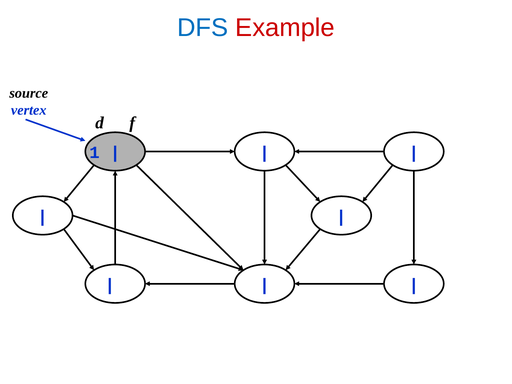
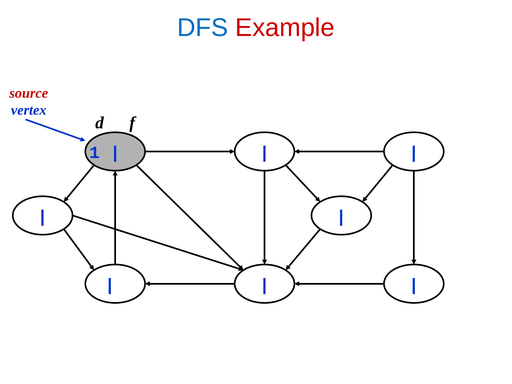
source colour: black -> red (29, 93)
